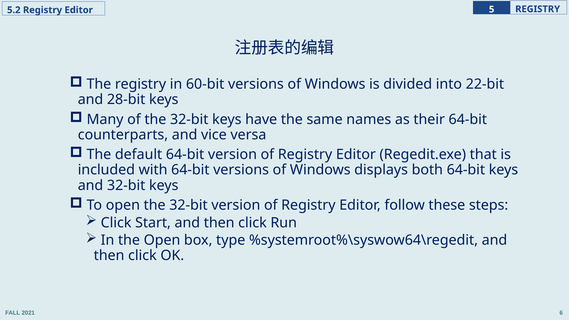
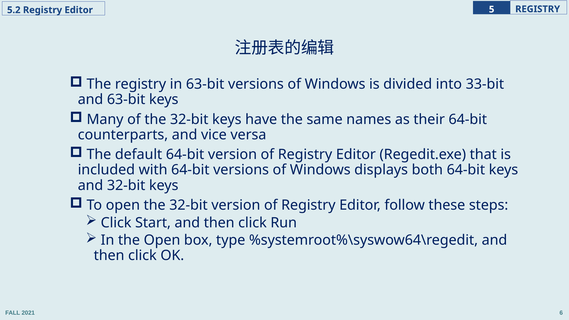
in 60-bit: 60-bit -> 63-bit (205, 84)
22-bit: 22-bit -> 33-bit (485, 84)
and 28-bit: 28-bit -> 63-bit (126, 100)
